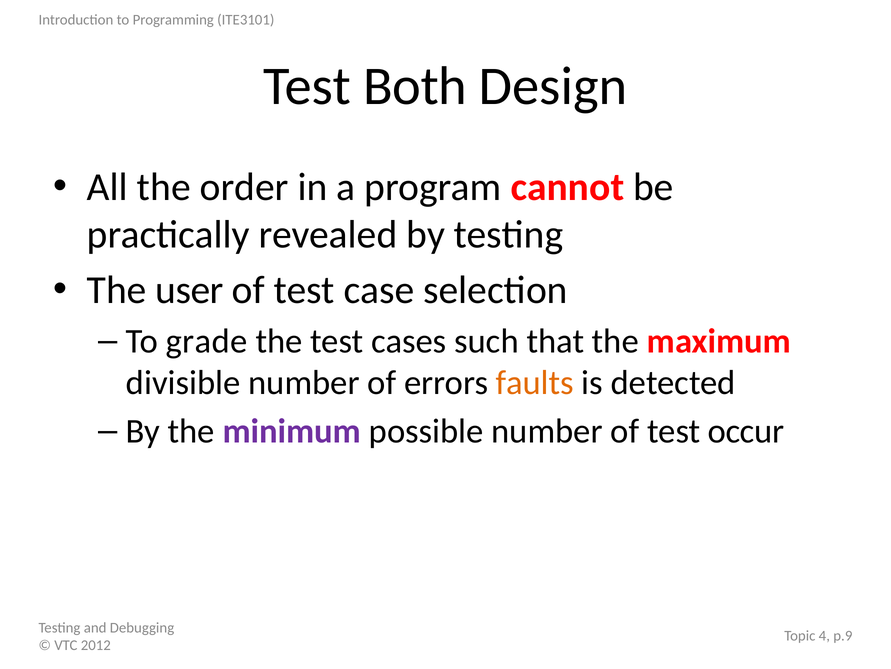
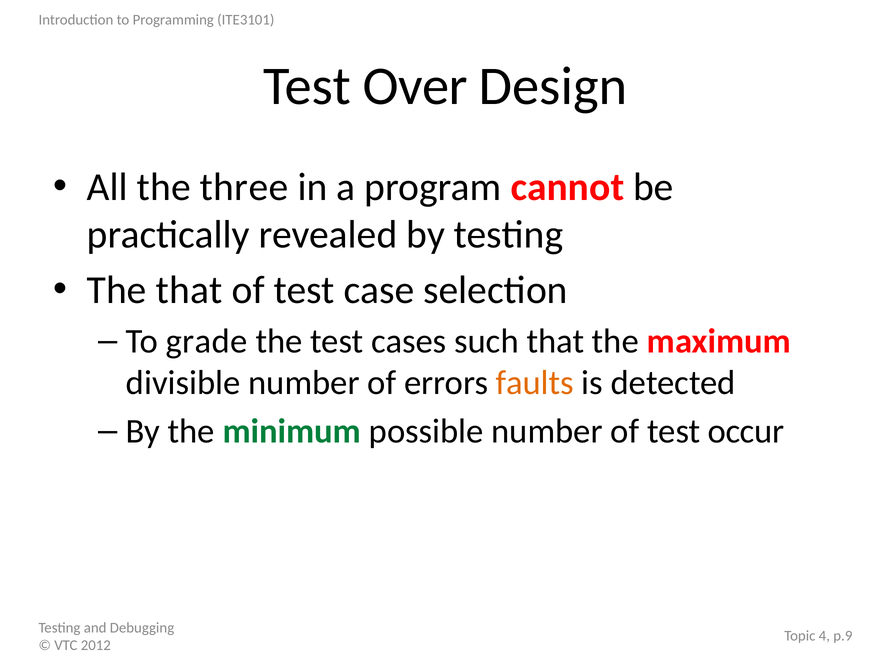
Both: Both -> Over (415, 86)
order: order -> three (244, 187)
The user: user -> that (189, 290)
minimum colour: purple -> green (292, 431)
